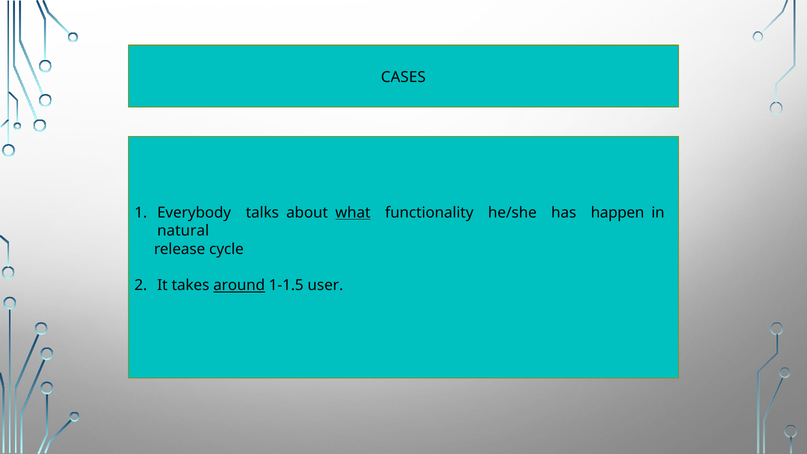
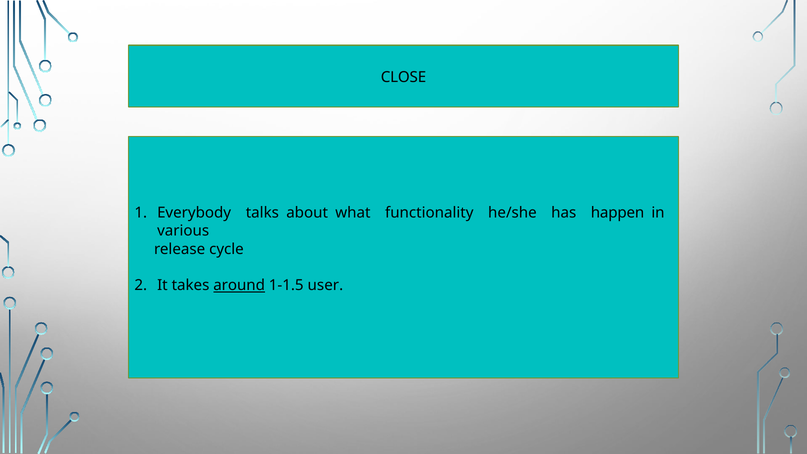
CASES: CASES -> CLOSE (403, 77)
what underline: present -> none (353, 213)
natural: natural -> various (183, 231)
